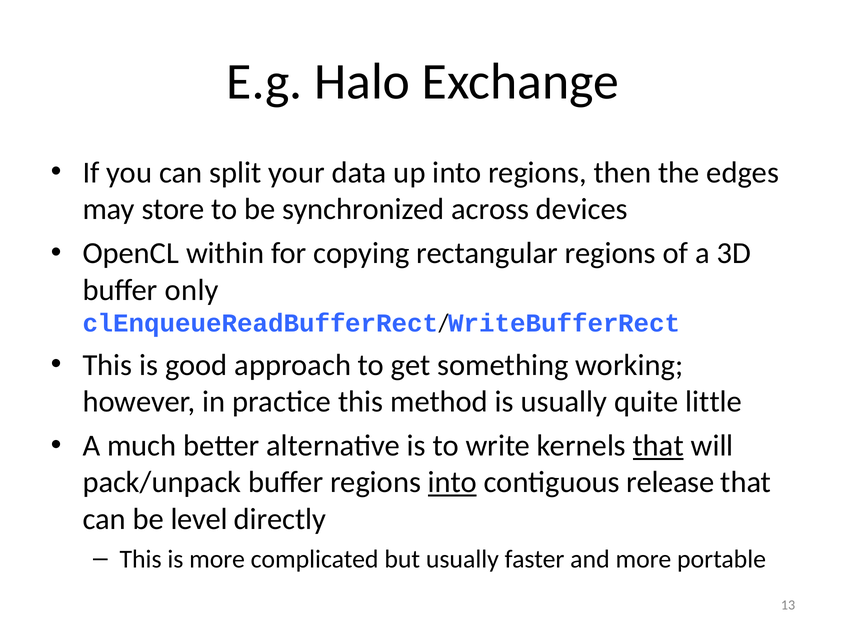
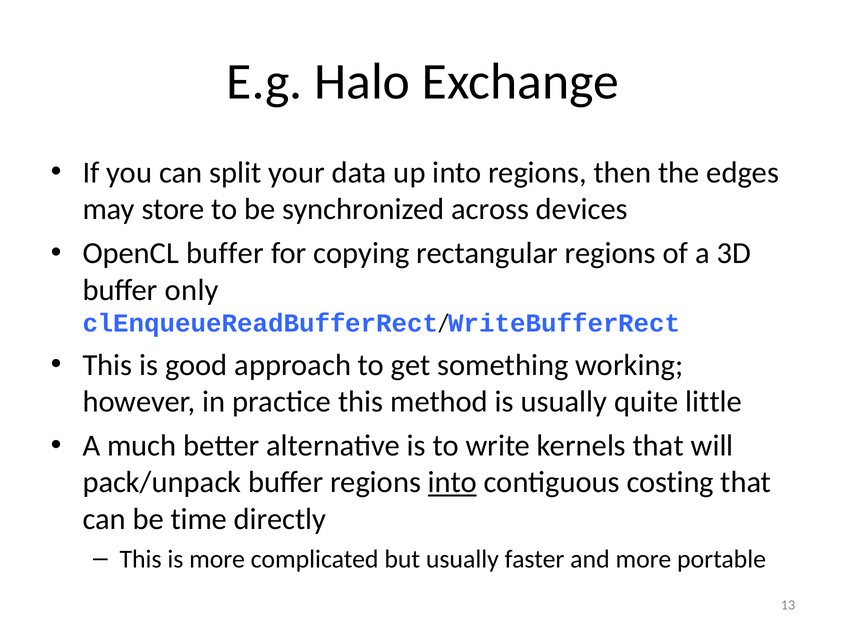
OpenCL within: within -> buffer (225, 254)
that underline: present -> none (658, 446)
release: release -> costing (670, 483)
level: level -> time (199, 519)
